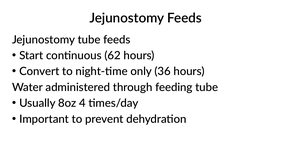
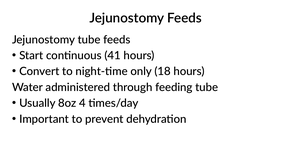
62: 62 -> 41 (113, 56)
36: 36 -> 18 (163, 72)
